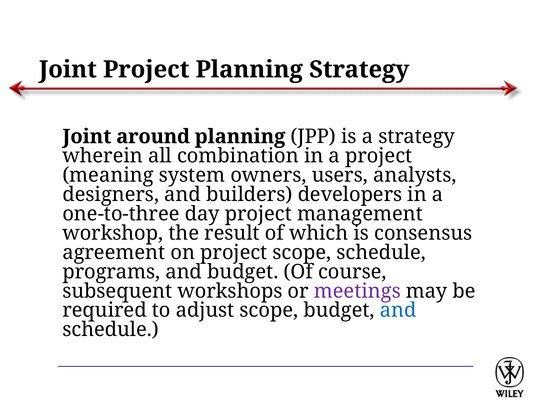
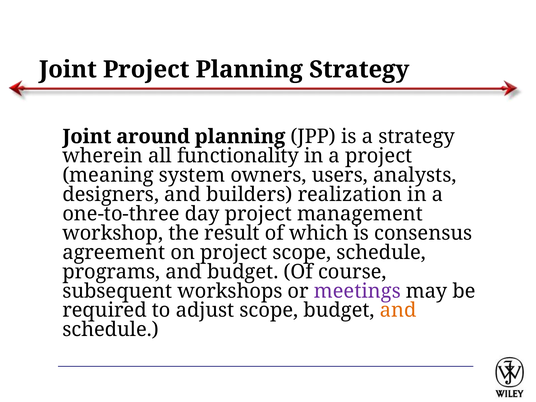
combination: combination -> functionality (238, 156)
developers: developers -> realization (350, 194)
and colour: blue -> orange (398, 310)
